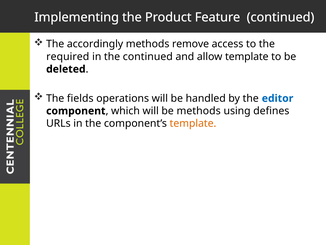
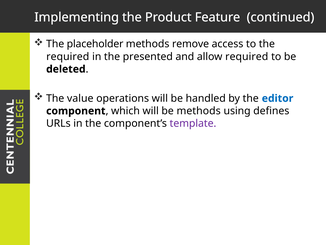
accordingly: accordingly -> placeholder (95, 44)
the continued: continued -> presented (148, 56)
allow template: template -> required (247, 56)
fields: fields -> value (80, 98)
template colour: orange -> purple (193, 123)
